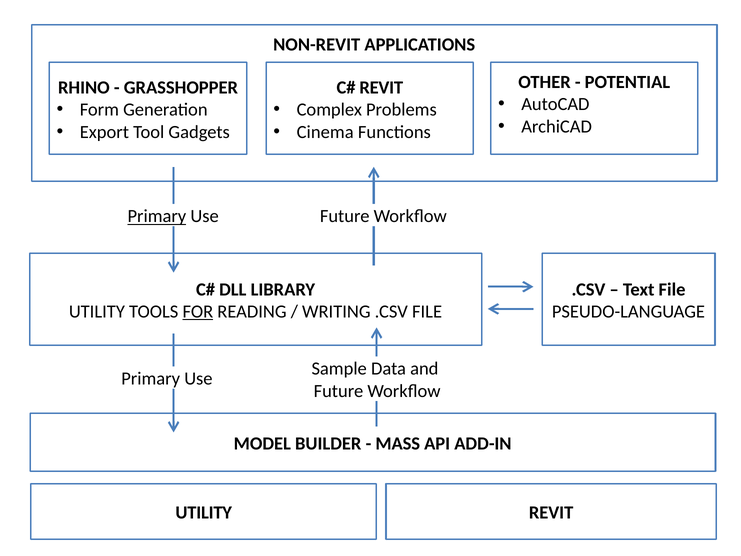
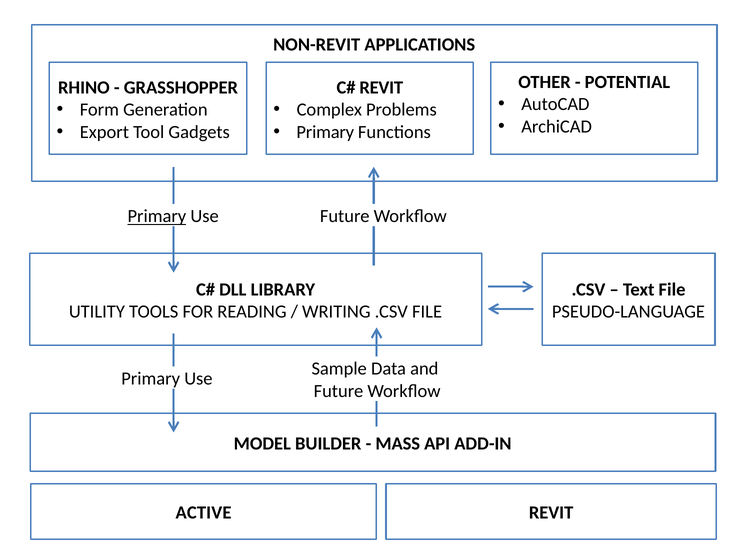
Cinema: Cinema -> Primary (325, 132)
FOR underline: present -> none (198, 311)
UTILITY: UTILITY -> ACTIVE (204, 512)
